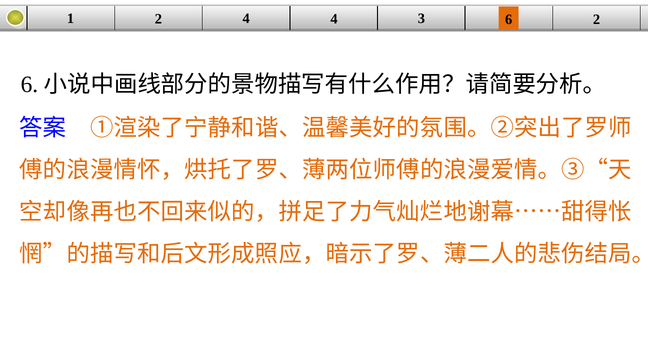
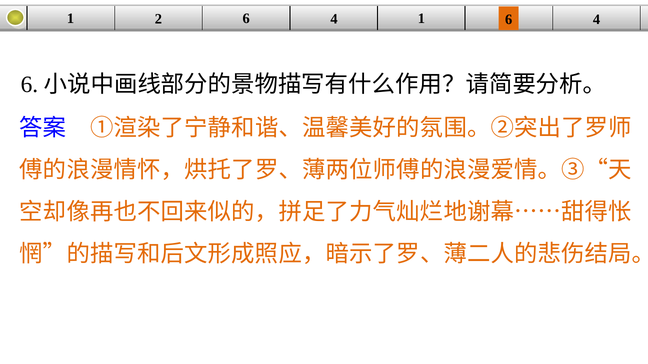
2 4: 4 -> 6 (246, 19)
4 3: 3 -> 1 (421, 19)
2: 2 -> 4 (596, 19)
